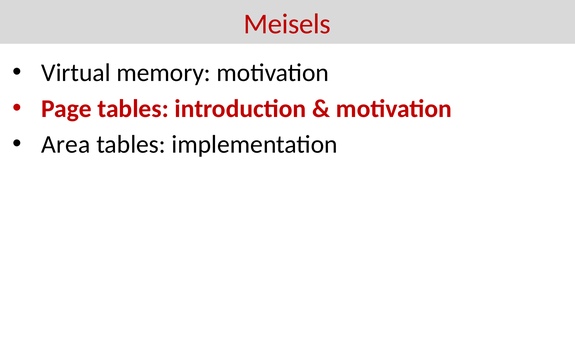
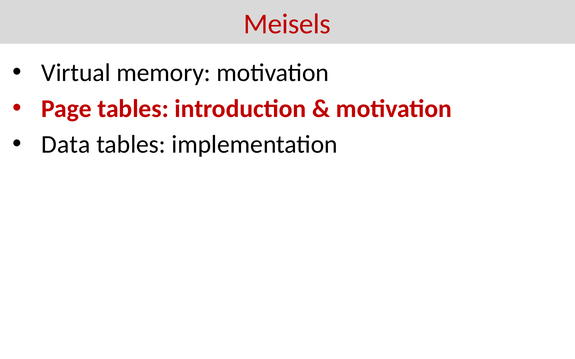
Area: Area -> Data (66, 145)
